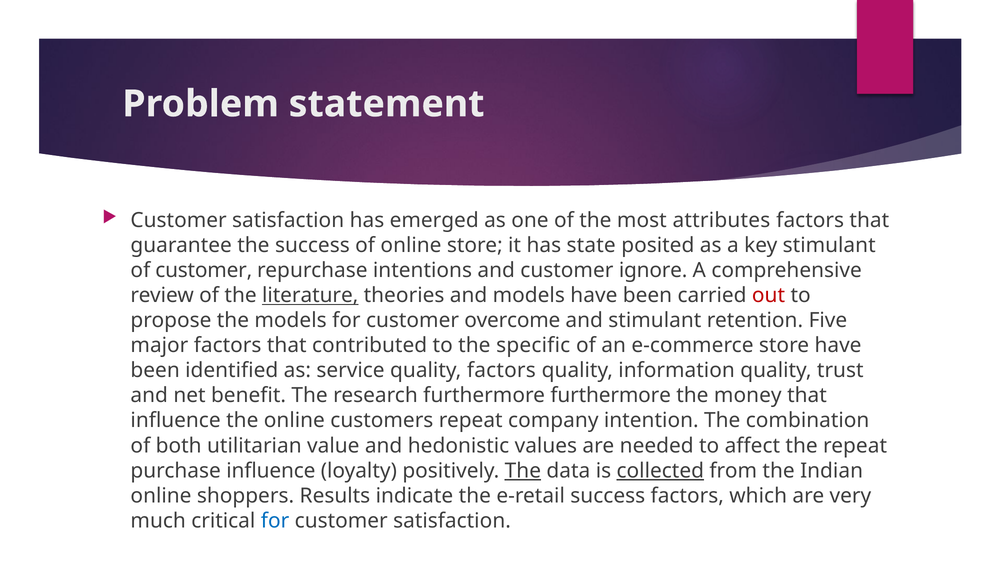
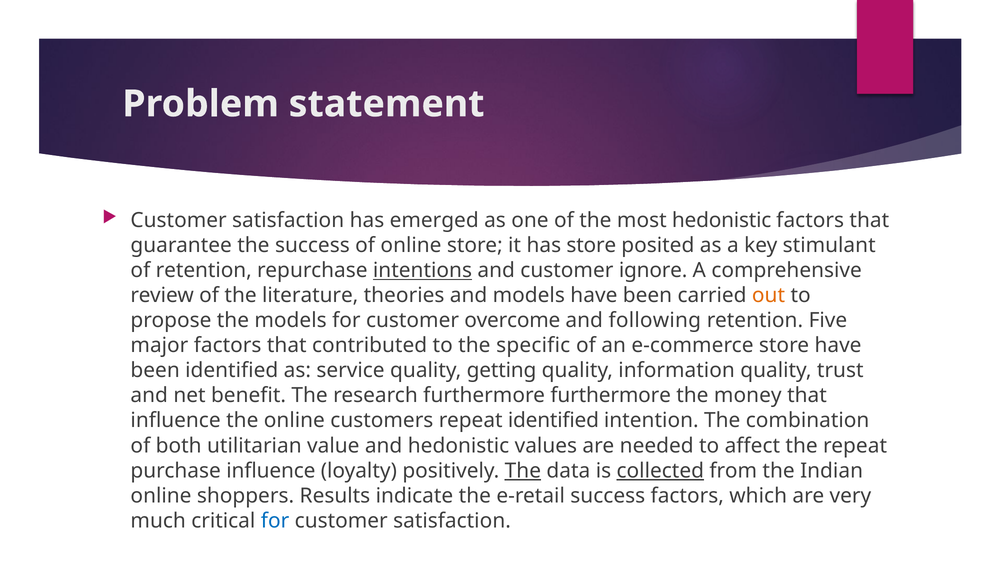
most attributes: attributes -> hedonistic (722, 220)
has state: state -> store (591, 245)
of customer: customer -> retention (204, 270)
intentions underline: none -> present (422, 270)
literature underline: present -> none (310, 295)
out colour: red -> orange (769, 295)
and stimulant: stimulant -> following (655, 321)
quality factors: factors -> getting (502, 371)
repeat company: company -> identified (553, 421)
